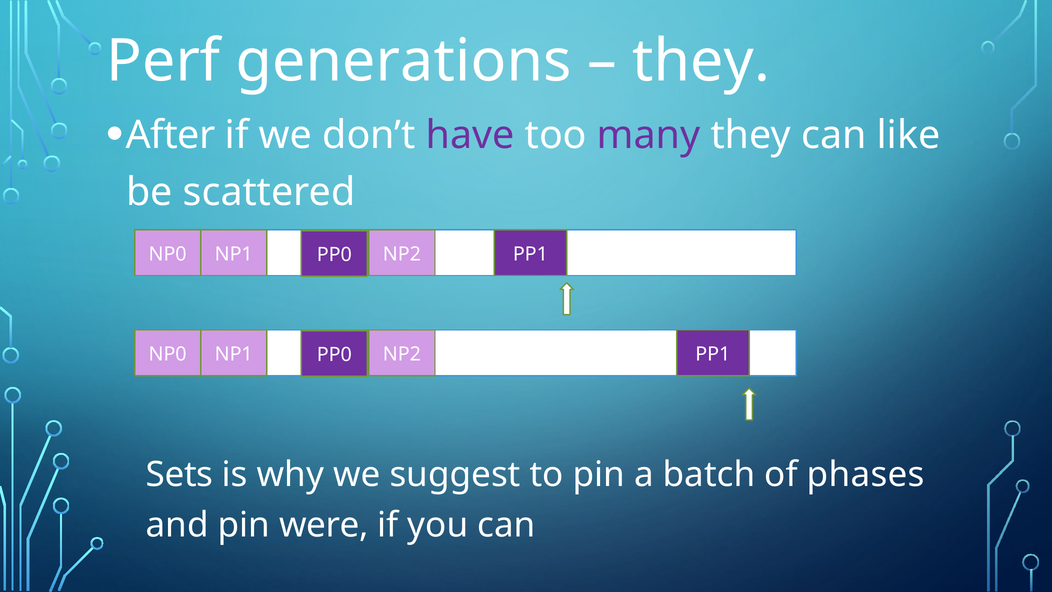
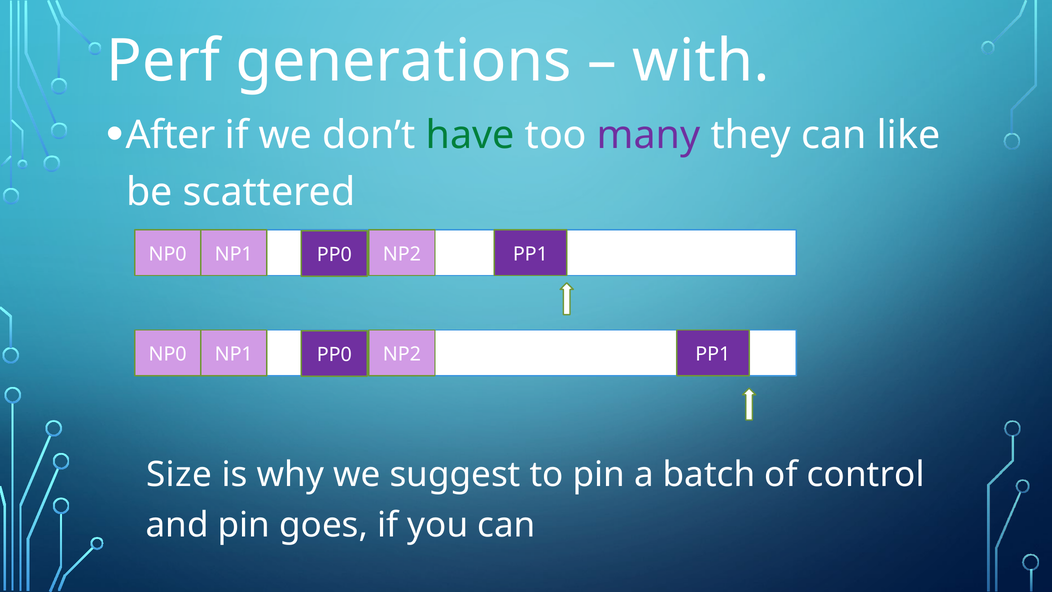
they: they -> with (701, 61)
have colour: purple -> green (470, 135)
Sets: Sets -> Size (179, 474)
phases: phases -> control (866, 474)
were: were -> goes (324, 525)
